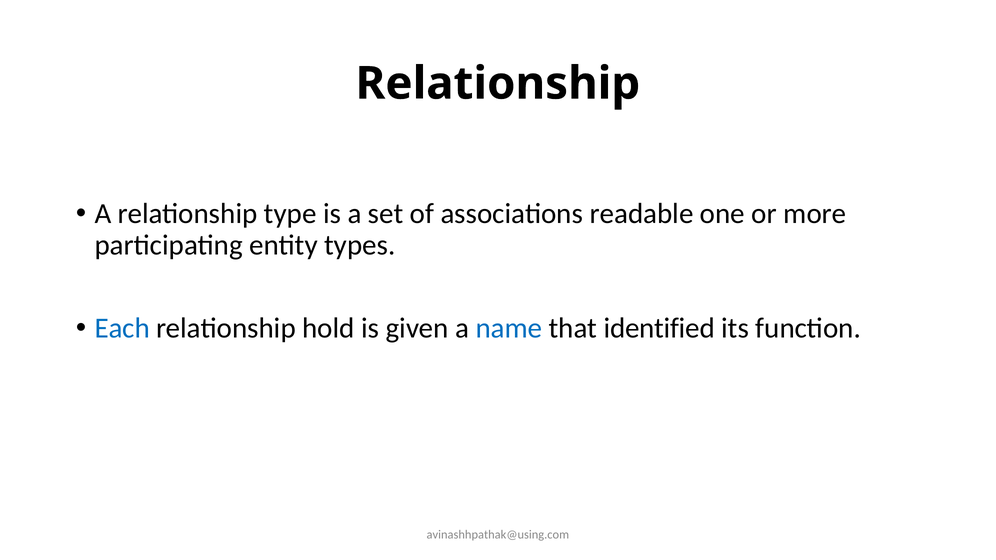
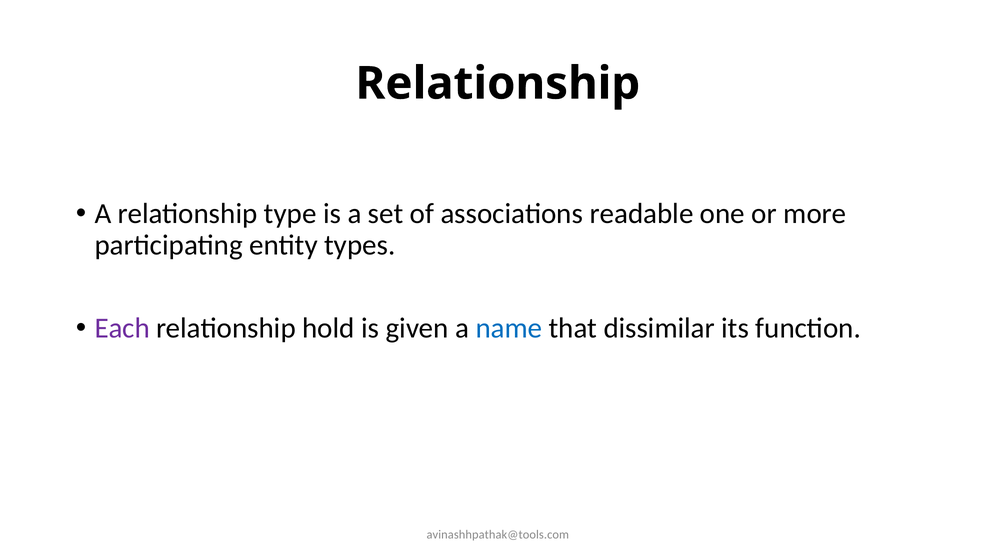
Each colour: blue -> purple (122, 329)
identified: identified -> dissimilar (659, 329)
avinashhpathak@using.com: avinashhpathak@using.com -> avinashhpathak@tools.com (498, 535)
